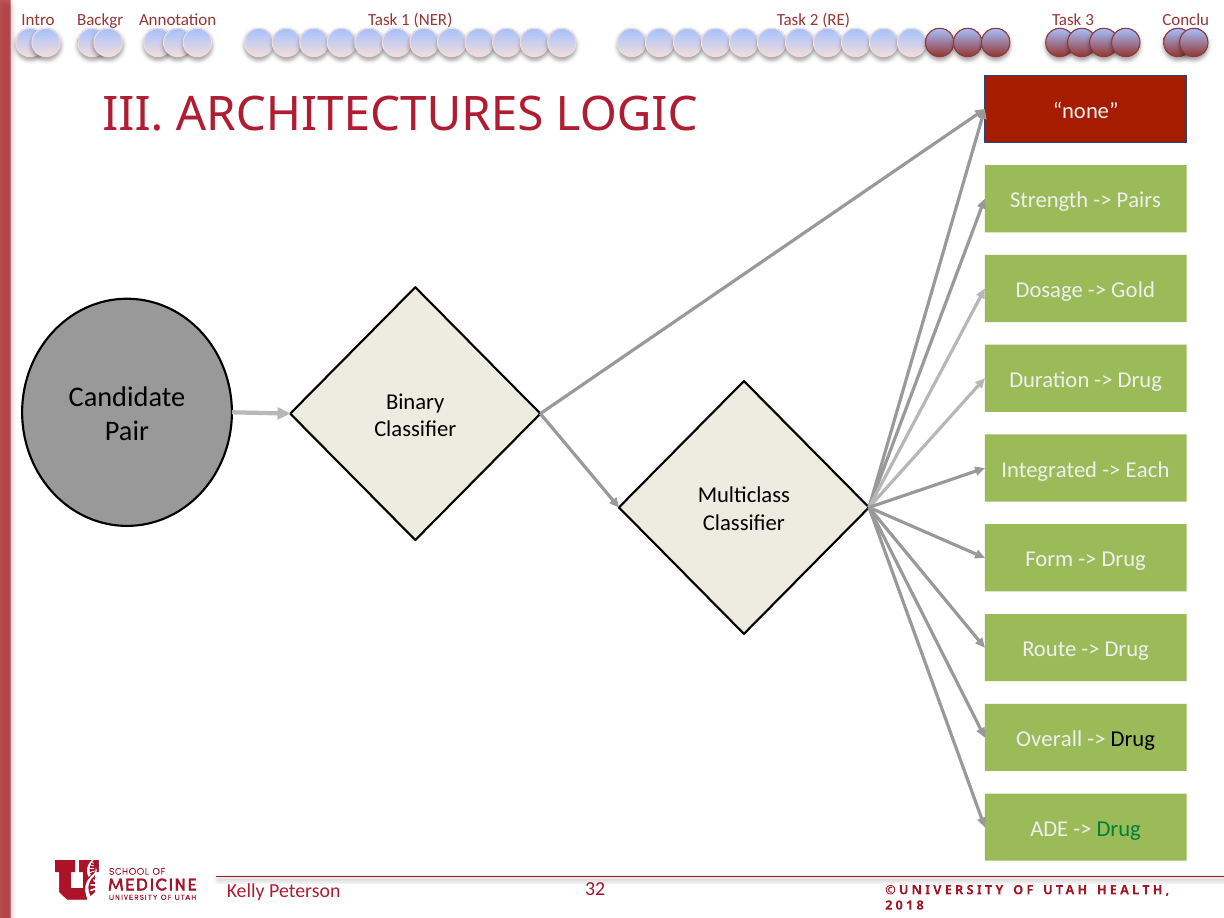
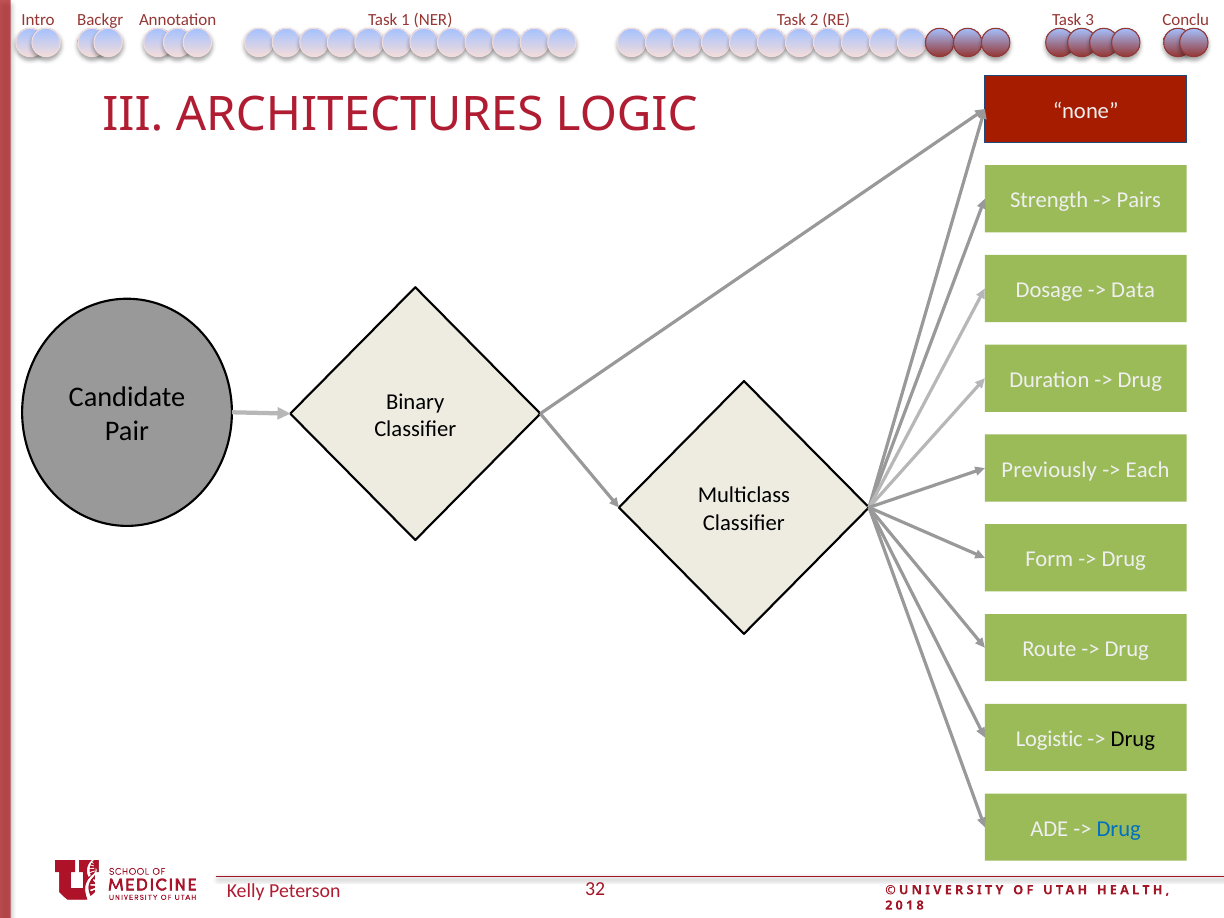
Gold: Gold -> Data (1133, 290)
Integrated: Integrated -> Previously (1049, 470)
Overall: Overall -> Logistic (1049, 739)
Drug colour: green -> blue (1119, 829)
